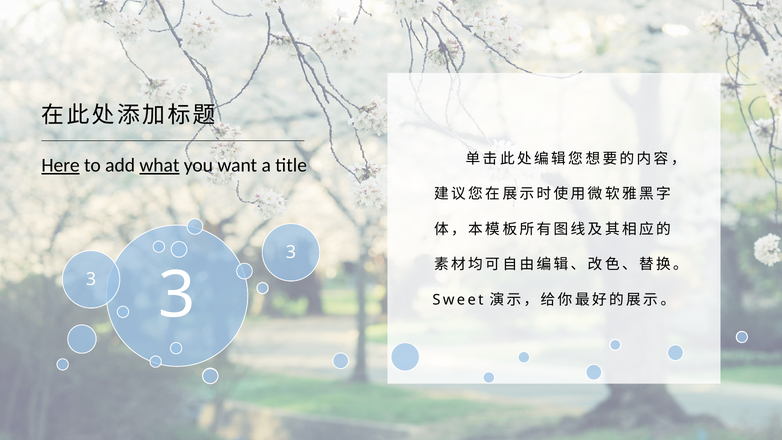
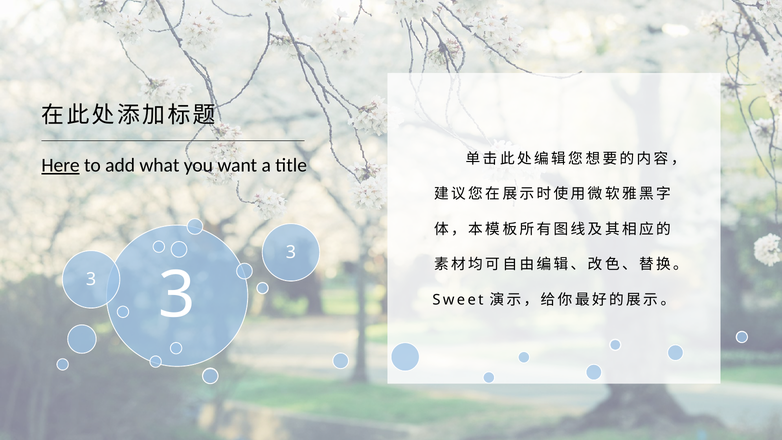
what underline: present -> none (159, 165)
